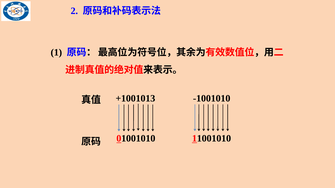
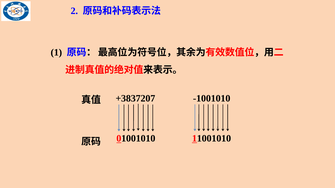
+1001013: +1001013 -> +3837207 (135, 99)
